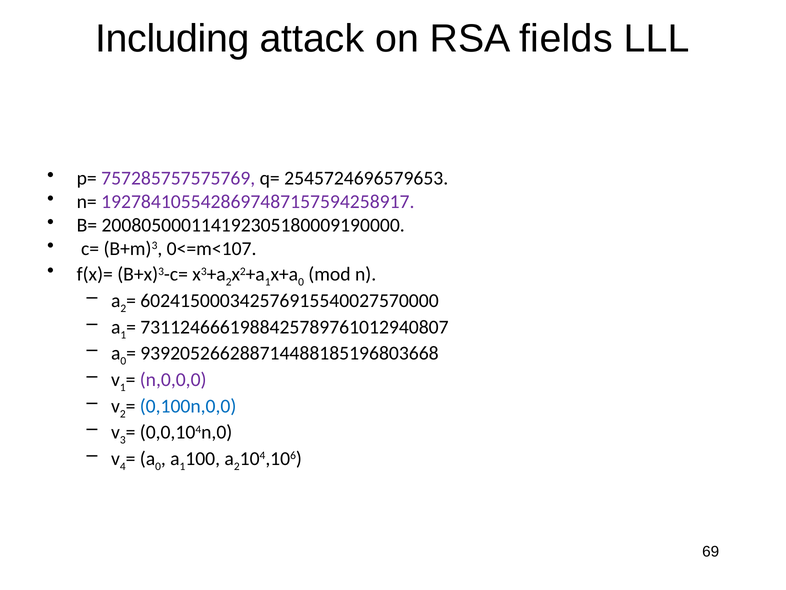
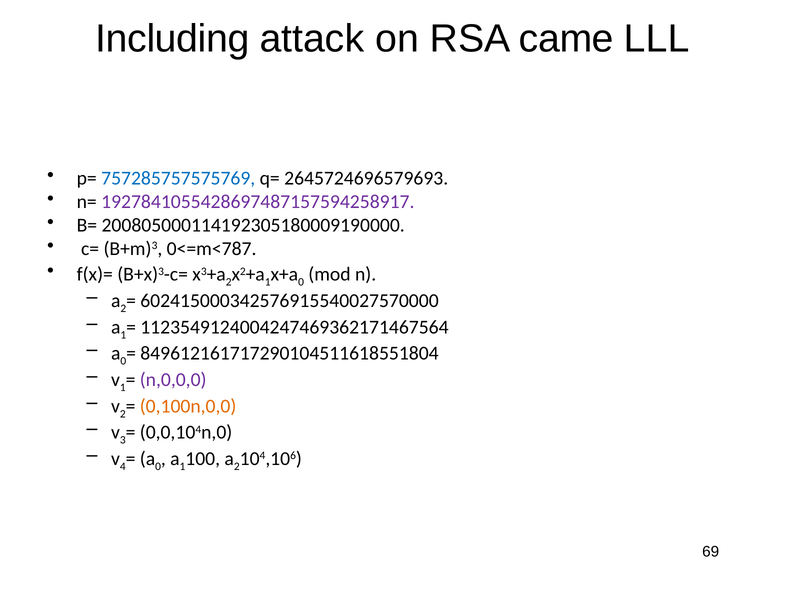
fields: fields -> came (566, 39)
757285757575769 colour: purple -> blue (178, 178)
2545724696579653: 2545724696579653 -> 2645724696579693 (366, 178)
0<=m<107: 0<=m<107 -> 0<=m<787 (212, 249)
7311246661988425789761012940807: 7311246661988425789761012940807 -> 1123549124004247469362171467564 (294, 327)
939205266288714488185196803668: 939205266288714488185196803668 -> 849612161717290104511618551804 (289, 353)
0,100n,0,0 colour: blue -> orange (188, 406)
